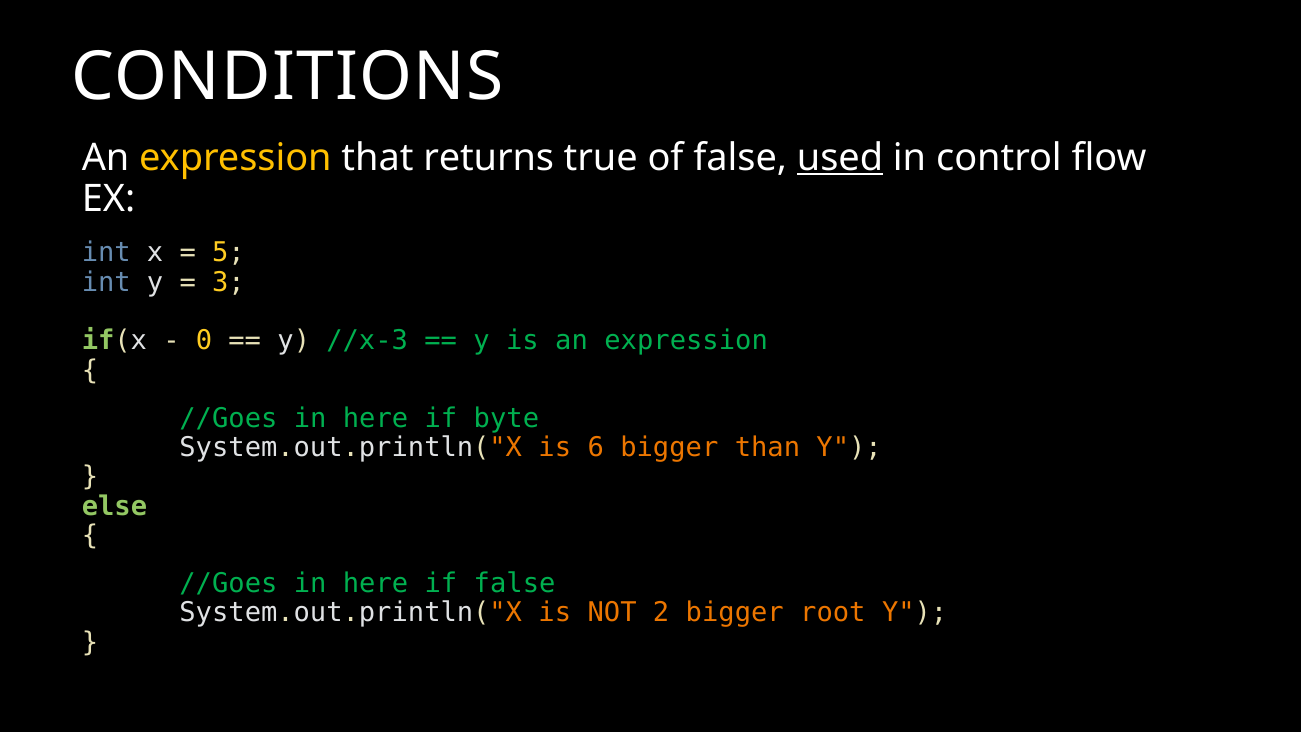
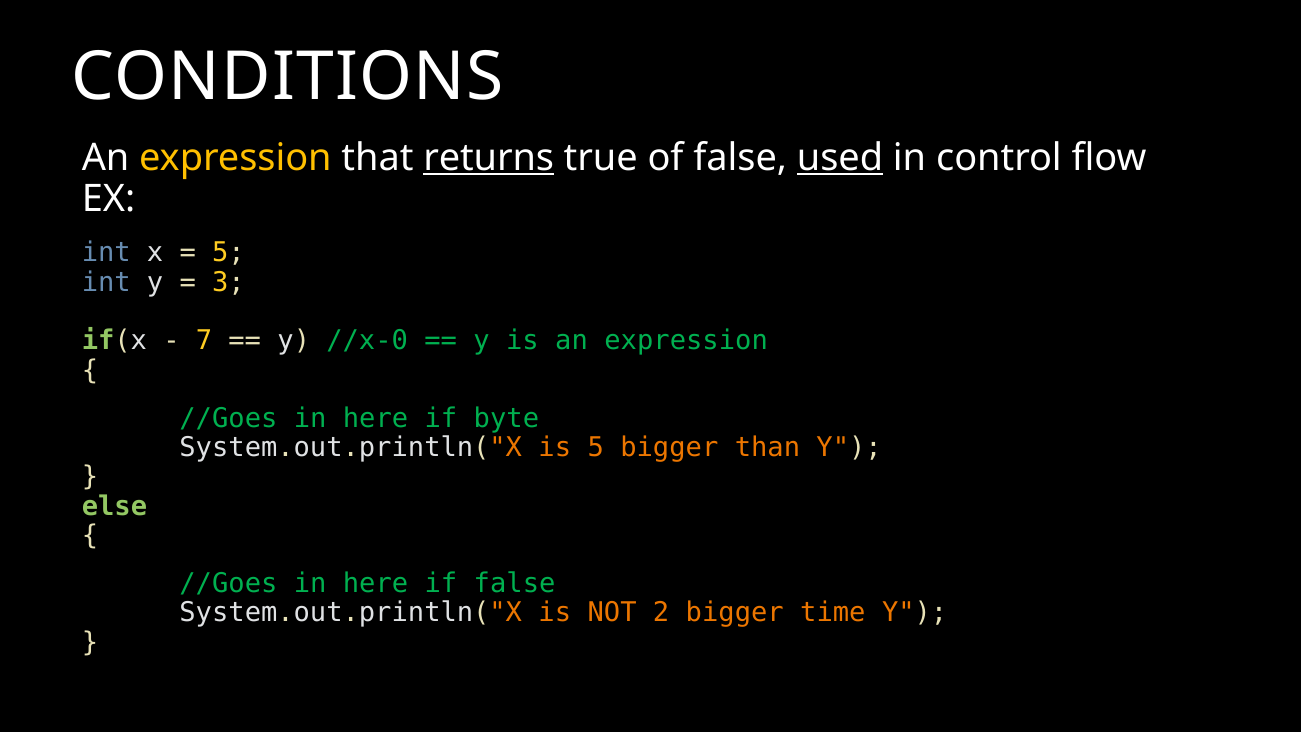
returns underline: none -> present (489, 158)
0: 0 -> 7 (204, 341)
//x-3: //x-3 -> //x-0 (367, 341)
is 6: 6 -> 5 (596, 447)
root: root -> time (833, 613)
